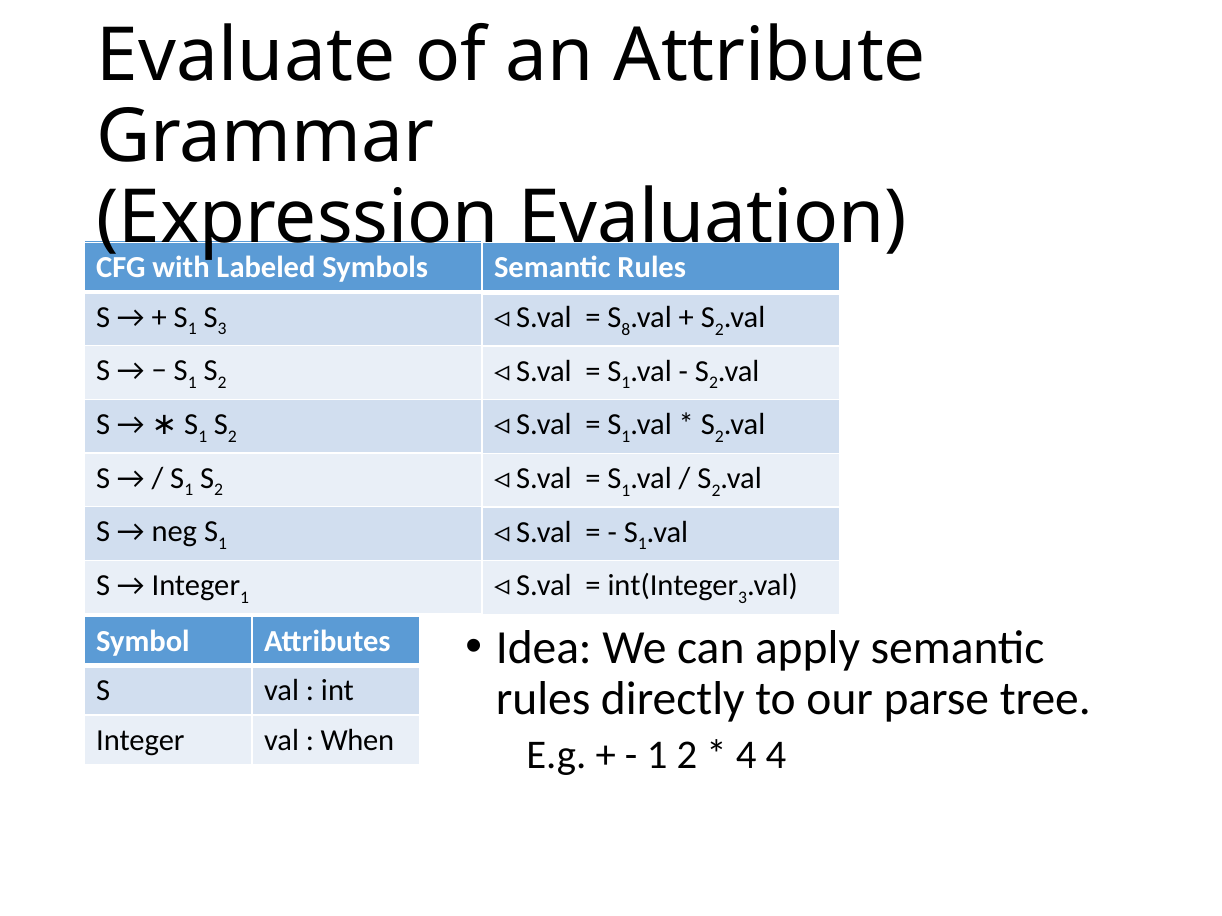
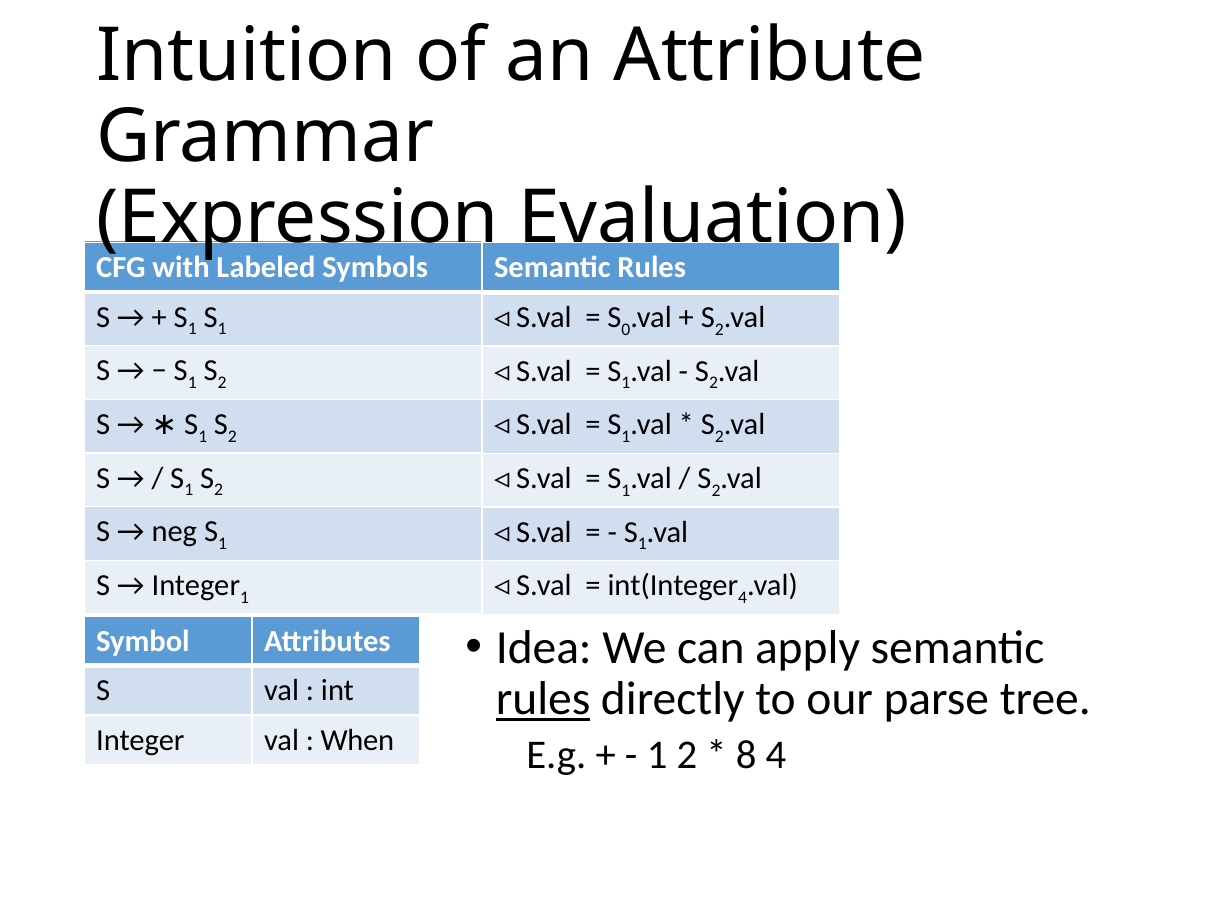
Evaluate: Evaluate -> Intuition (246, 56)
8: 8 -> 0 (626, 329)
1 S 3: 3 -> 1 (222, 329)
3: 3 -> 4 (743, 598)
rules underline: none -> present (543, 699)
4: 4 -> 8 (746, 755)
